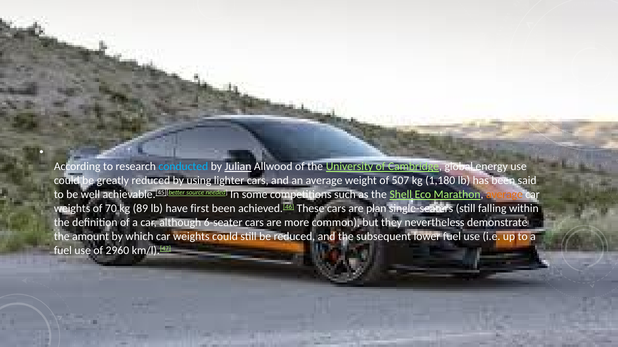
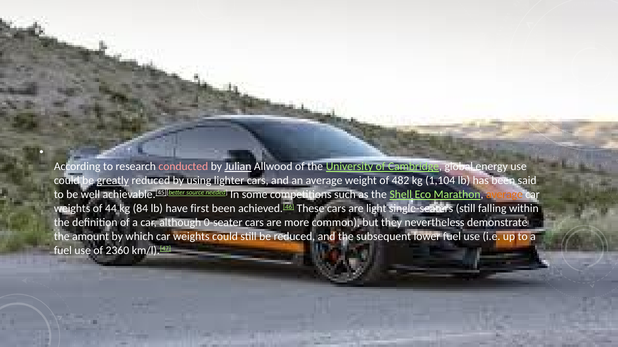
conducted colour: light blue -> pink (183, 167)
greatly underline: none -> present (113, 181)
507: 507 -> 482 (401, 181)
1,180: 1,180 -> 1,104 (440, 181)
70: 70 -> 44 (111, 209)
89: 89 -> 84 (140, 209)
plan: plan -> light (376, 209)
6-seater: 6-seater -> 0-seater (223, 223)
2960: 2960 -> 2360 (117, 251)
